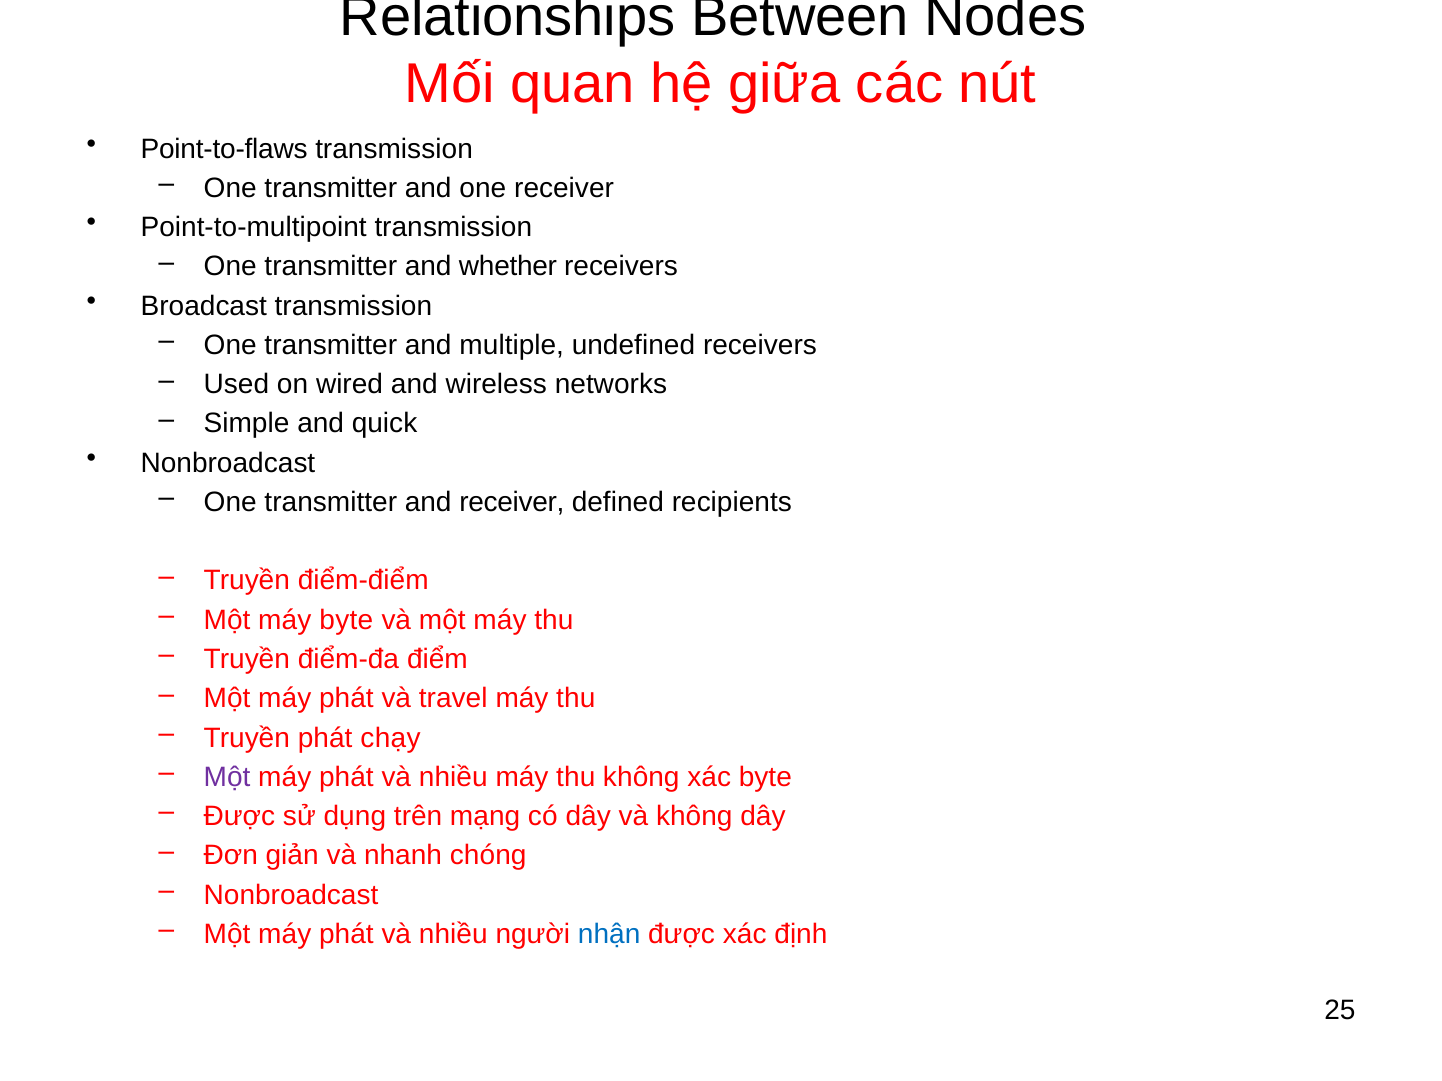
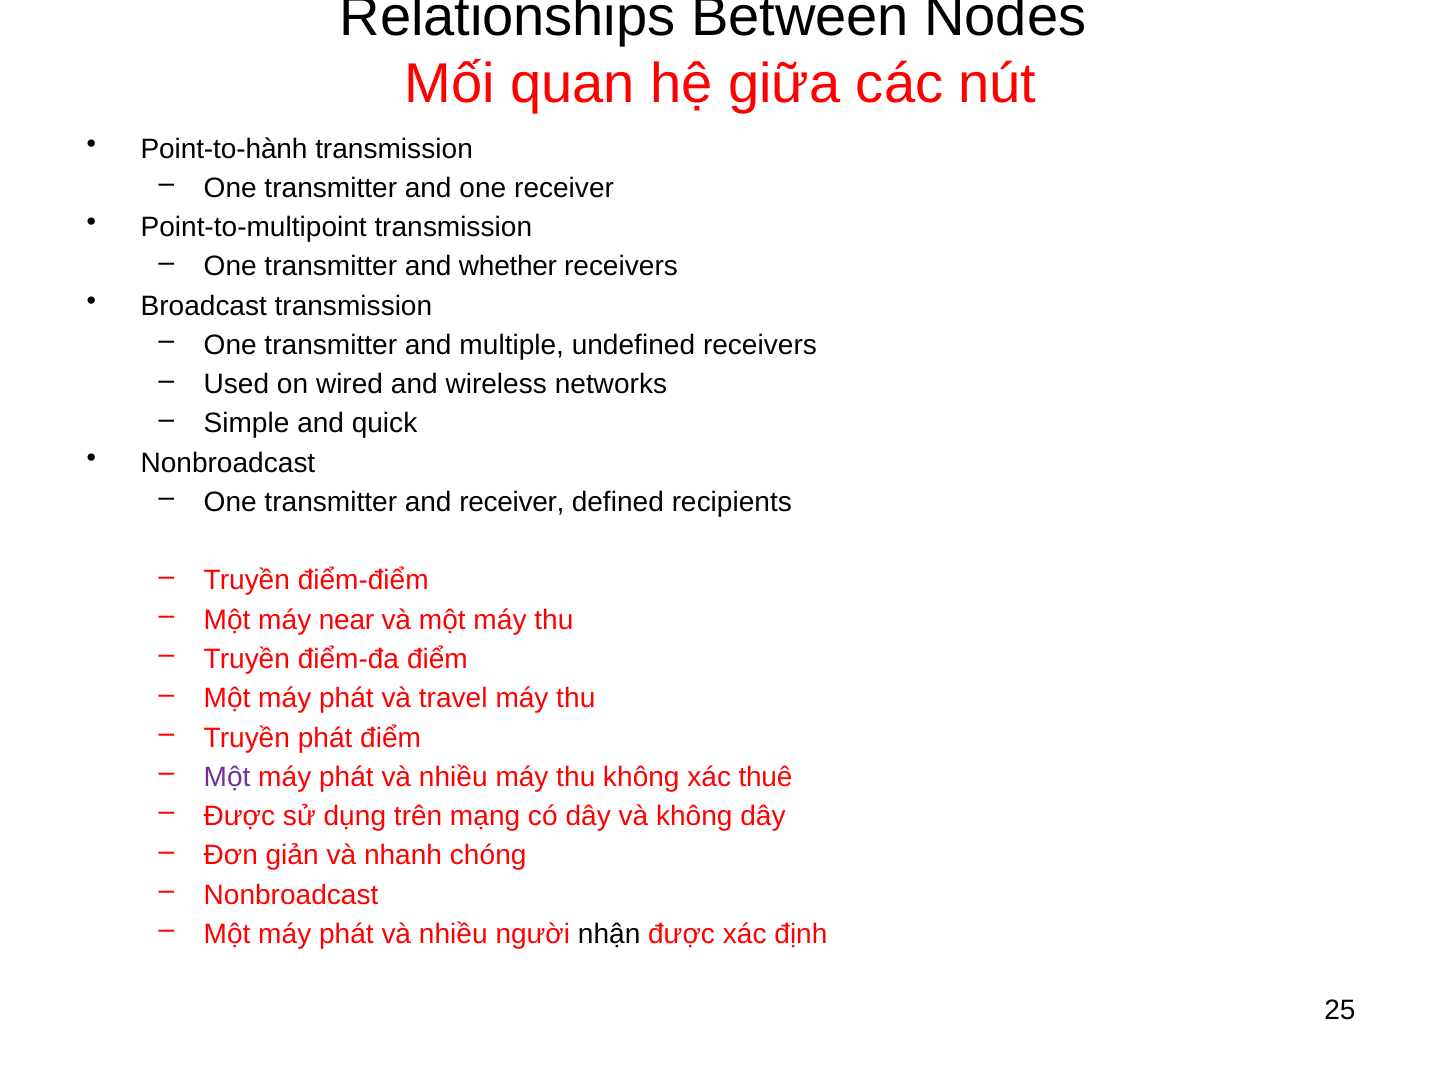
Point-to-flaws: Point-to-flaws -> Point-to-hành (224, 149)
máy byte: byte -> near (347, 620)
phát chạy: chạy -> điểm (391, 738)
xác byte: byte -> thuê (765, 777)
nhận colour: blue -> black (609, 935)
